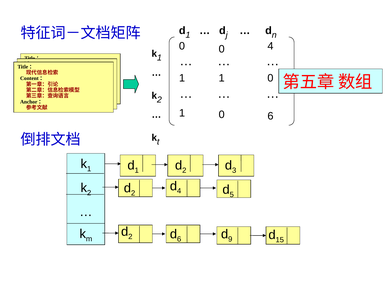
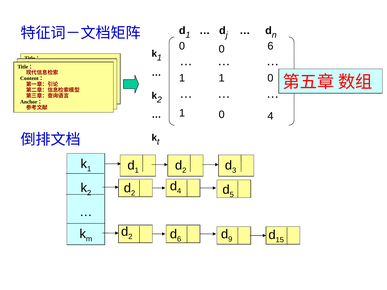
0 4: 4 -> 6 (270, 46)
1 6: 6 -> 4 (270, 116)
